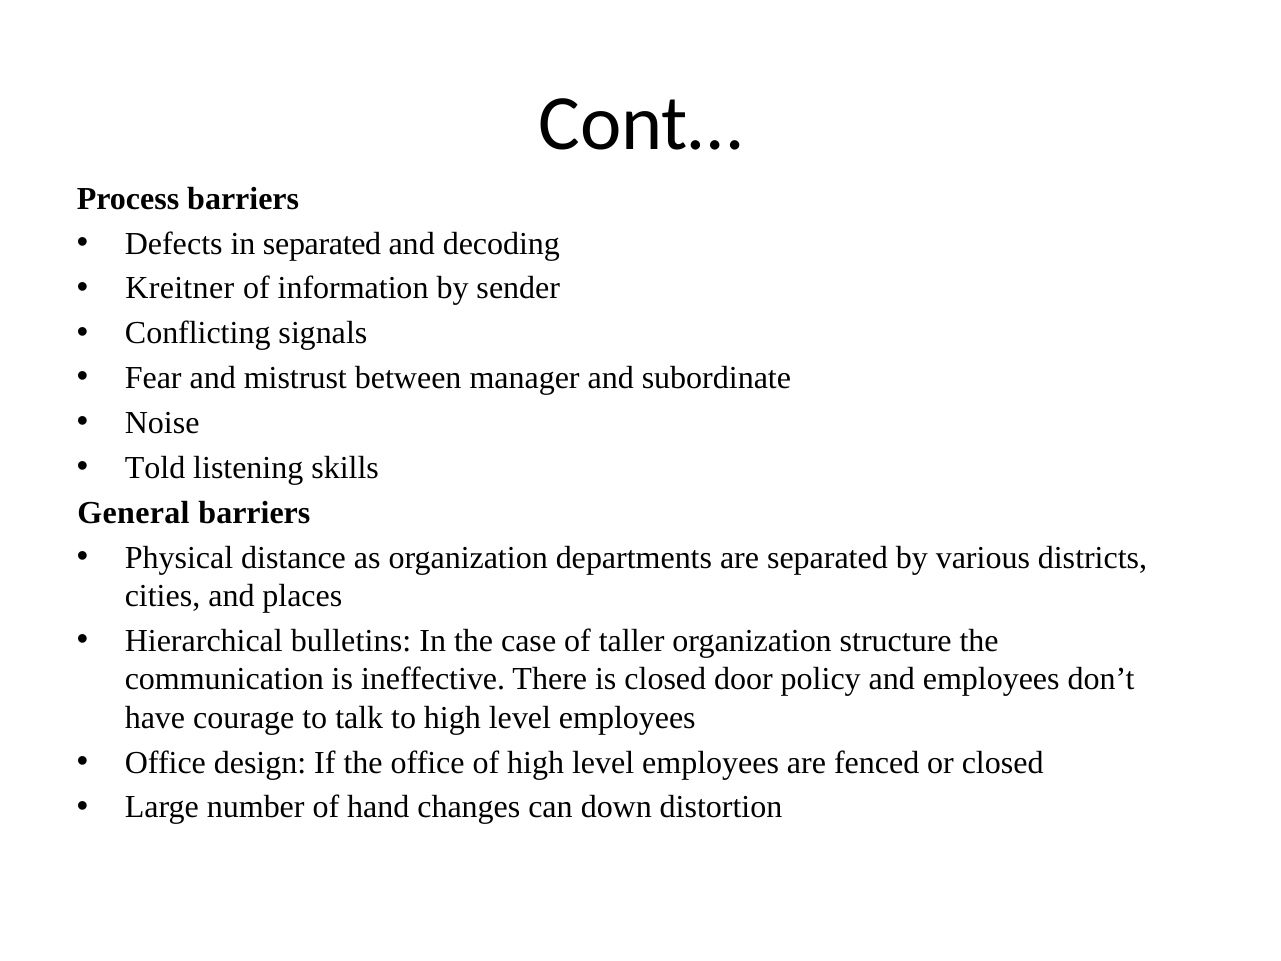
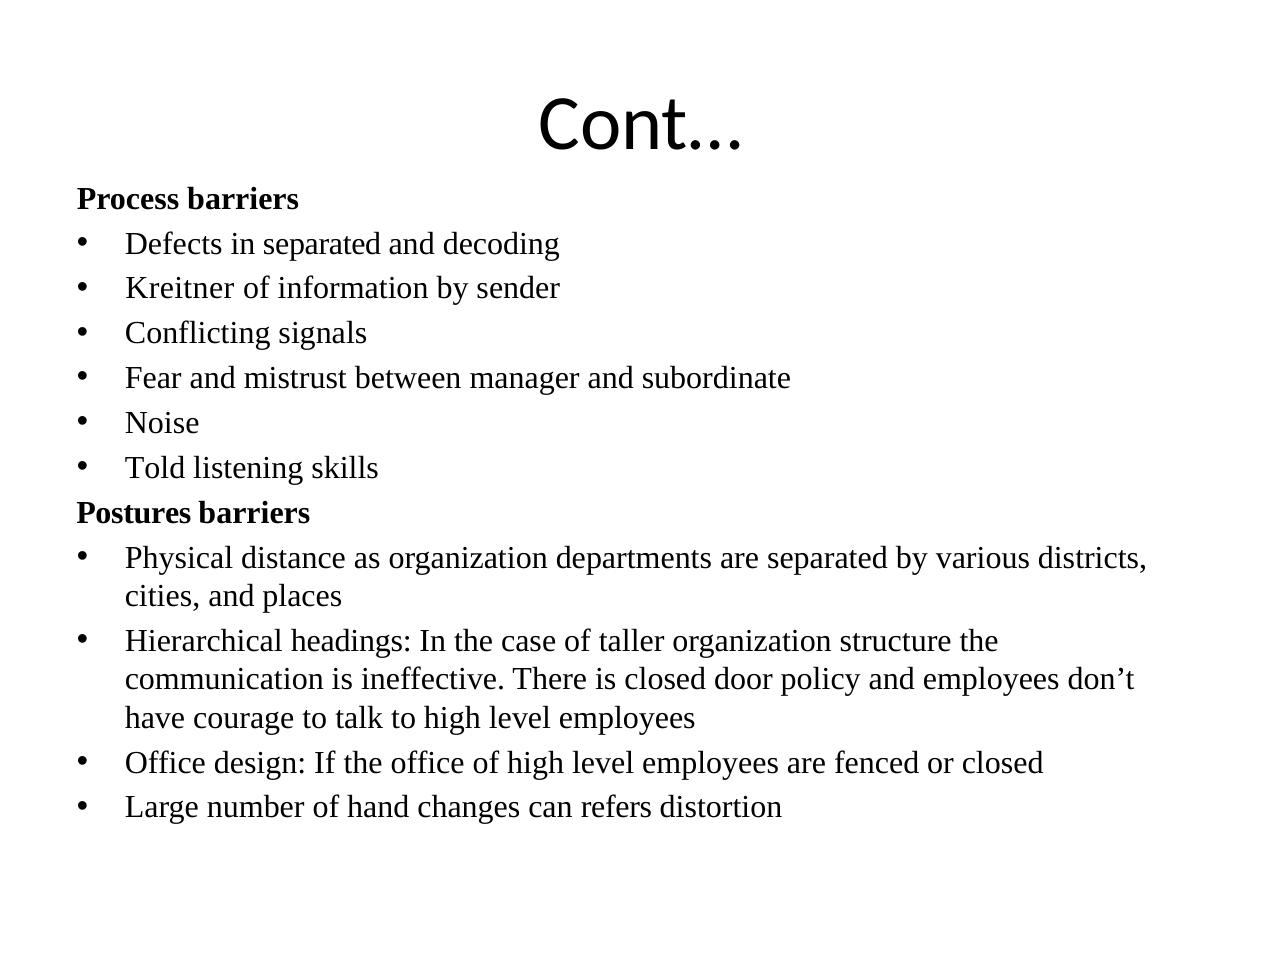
General: General -> Postures (134, 513)
bulletins: bulletins -> headings (351, 641)
down: down -> refers (616, 807)
